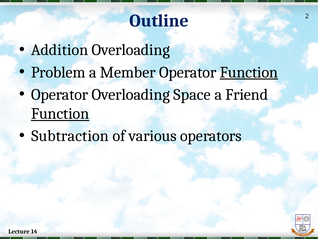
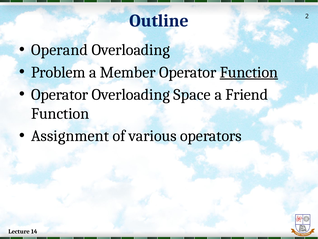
Addition: Addition -> Operand (60, 50)
Function underline: present -> none (60, 113)
Subtraction: Subtraction -> Assignment (70, 136)
